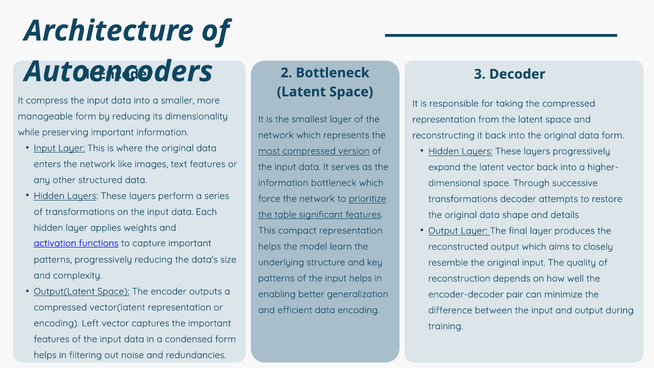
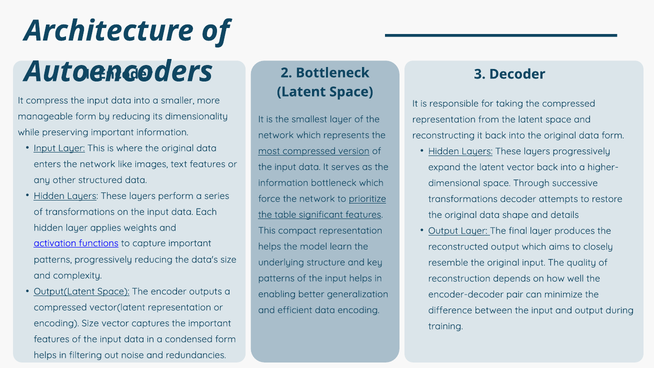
encoding Left: Left -> Size (90, 323)
